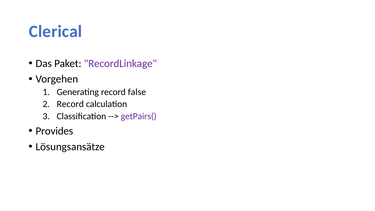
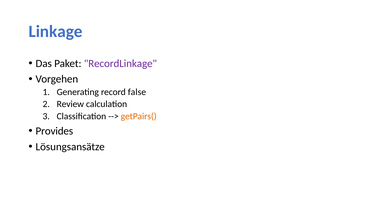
Clerical: Clerical -> Linkage (56, 32)
Record: Record -> Review (70, 104)
getPairs( colour: purple -> orange (139, 116)
